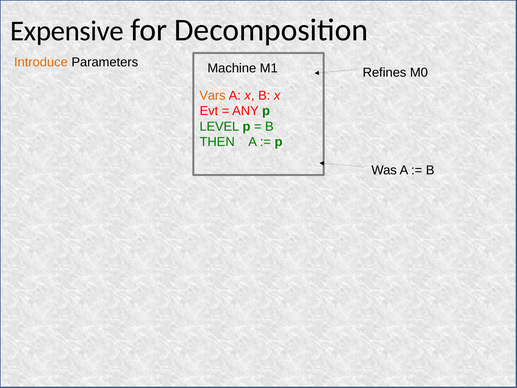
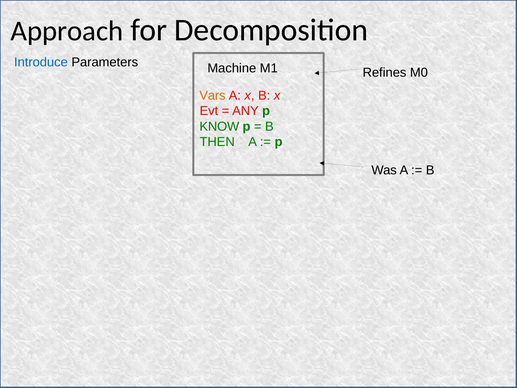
Expensive: Expensive -> Approach (67, 31)
Introduce colour: orange -> blue (41, 62)
LEVEL: LEVEL -> KNOW (219, 126)
